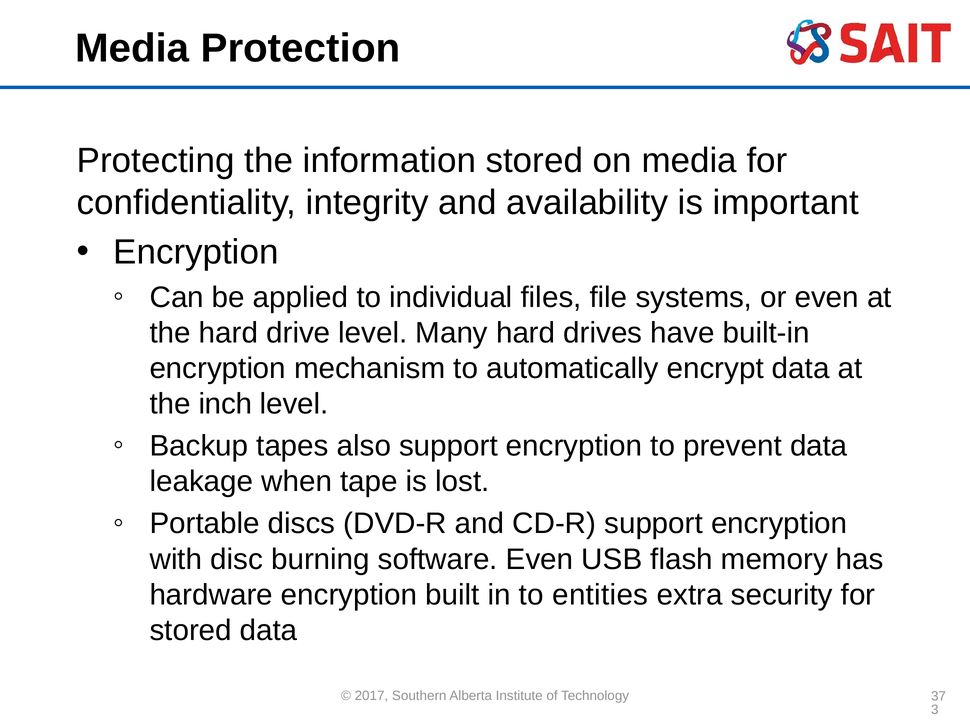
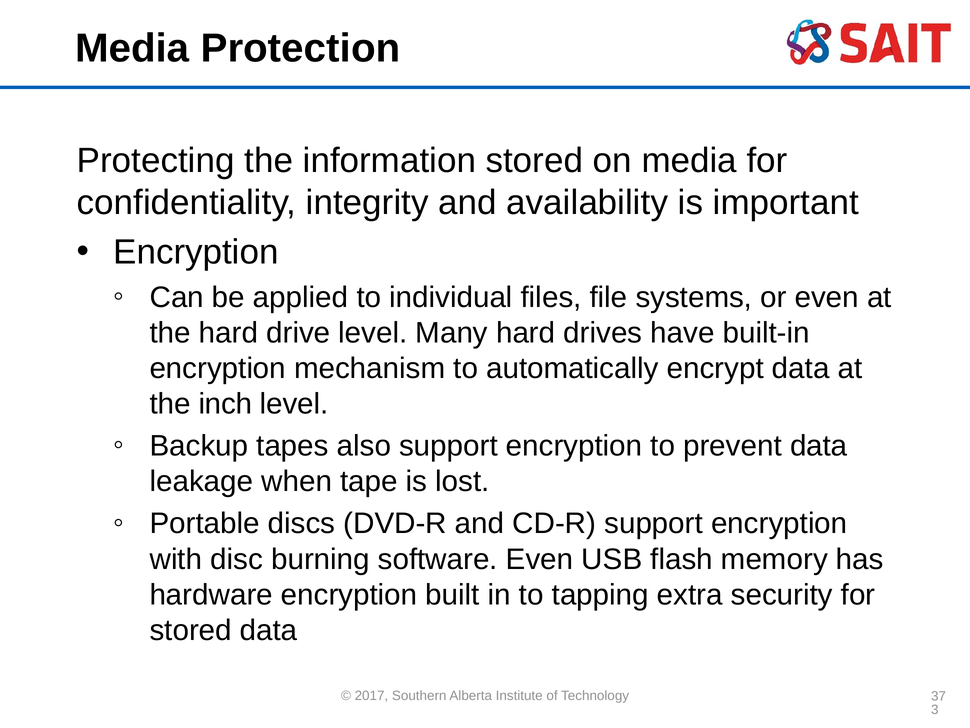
entities: entities -> tapping (600, 594)
